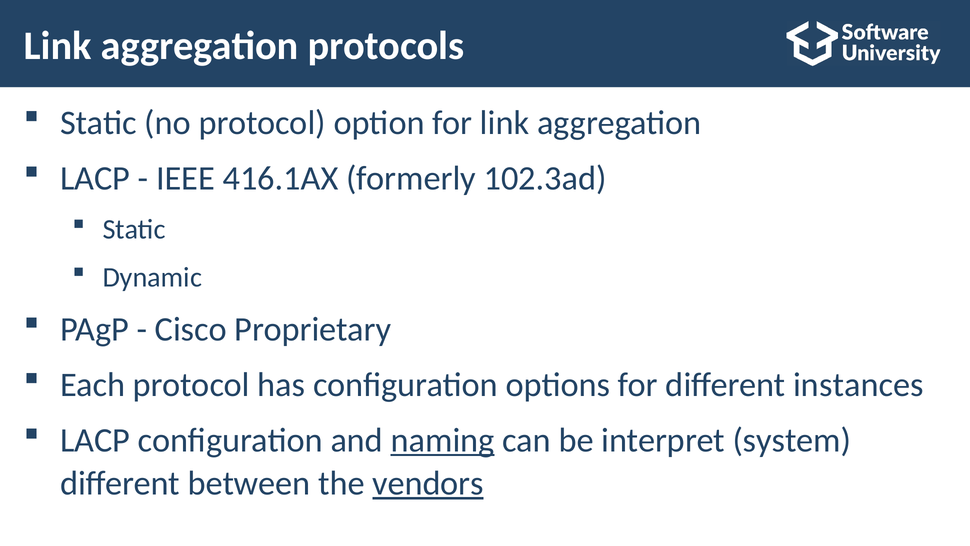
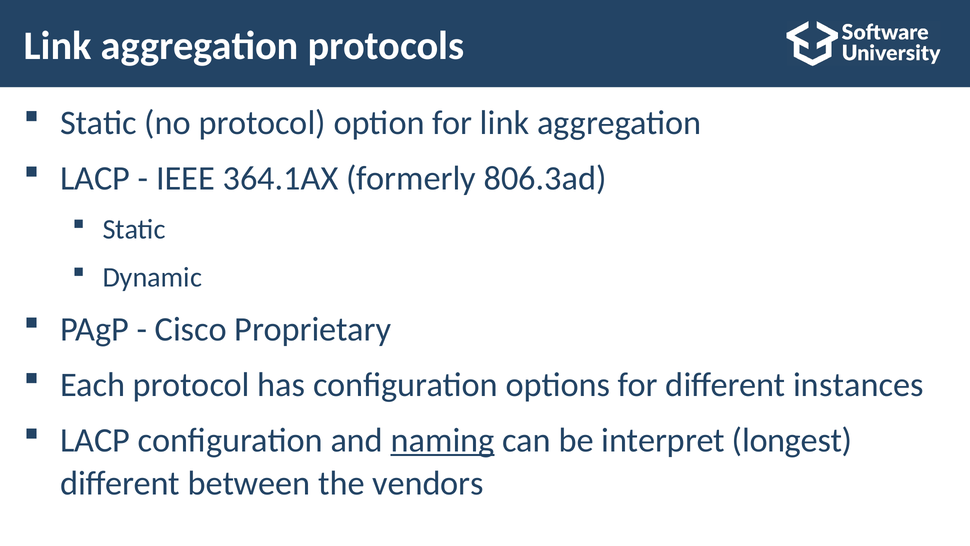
416.1AX: 416.1AX -> 364.1AX (281, 178)
102.3ad: 102.3ad -> 806.3ad (545, 178)
system: system -> longest (792, 440)
vendors underline: present -> none (428, 483)
